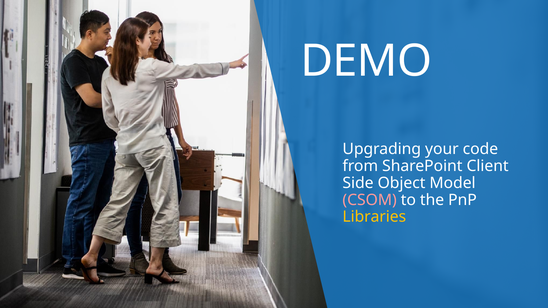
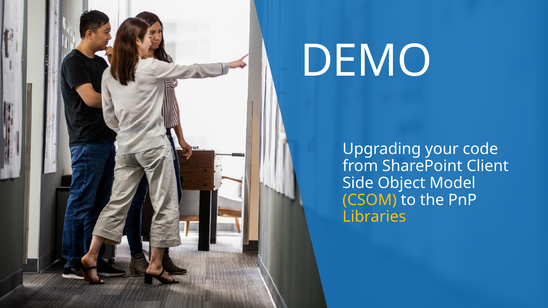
CSOM colour: pink -> yellow (370, 200)
